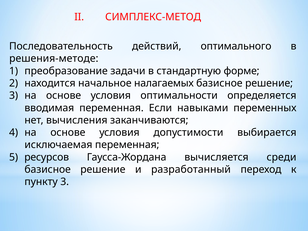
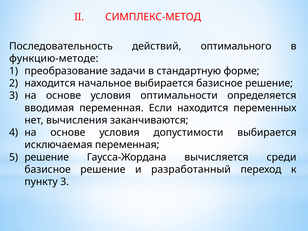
решения-методе: решения-методе -> функцию-методе (54, 59)
начальное налагаемых: налагаемых -> выбирается (164, 83)
Если навыками: навыками -> находится (203, 108)
ресурсов: ресурсов -> решение (47, 157)
